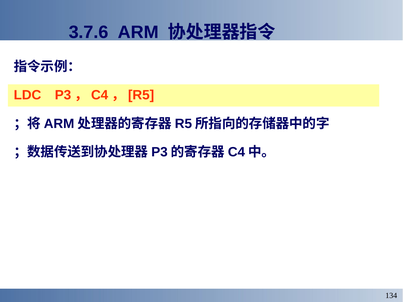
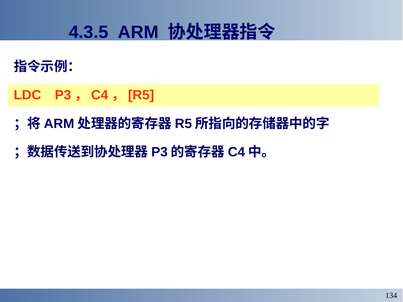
3.7.6: 3.7.6 -> 4.3.5 (89, 32)
